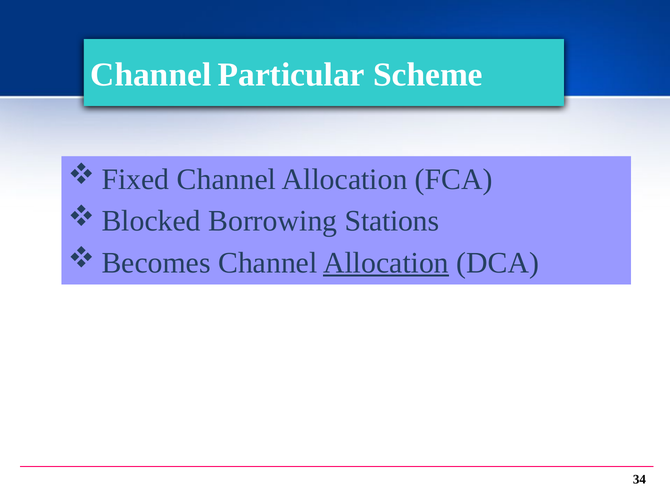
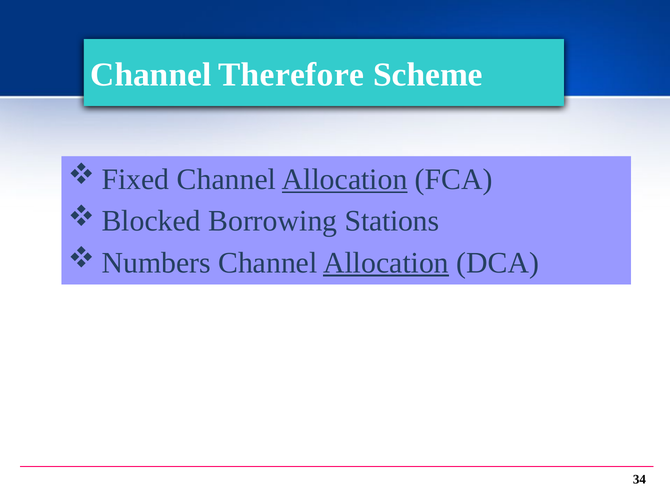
Particular: Particular -> Therefore (291, 75)
Allocation underline: none -> present (345, 180)
Becomes: Becomes -> Numbers (156, 263)
